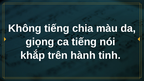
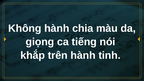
Không tiếng: tiếng -> hành (57, 28)
